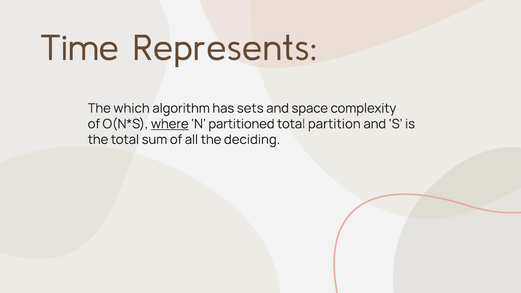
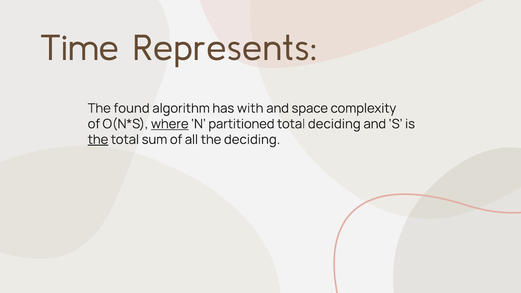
which: which -> found (132, 108)
sets: sets -> with (250, 108)
total partition: partition -> deciding (334, 124)
the underline: none -> present (98, 140)
